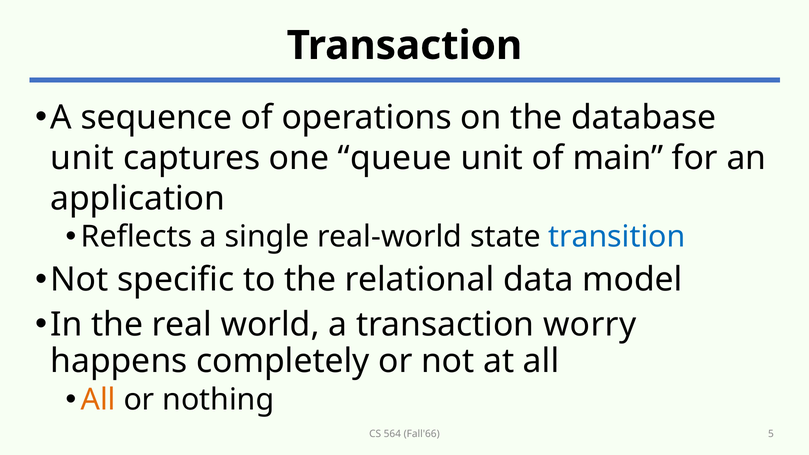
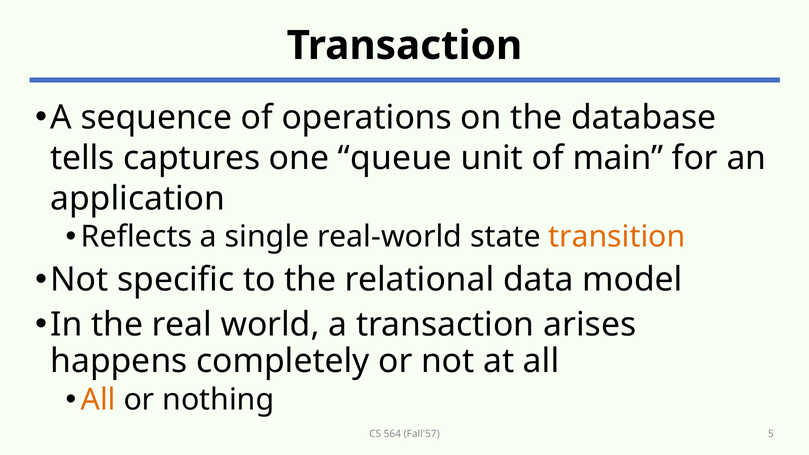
unit: unit -> tells (82, 158)
transition colour: blue -> orange (617, 237)
worry: worry -> arises (590, 325)
Fall'66: Fall'66 -> Fall'57 (422, 434)
